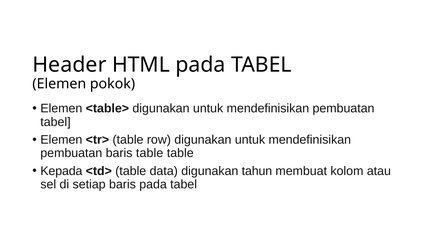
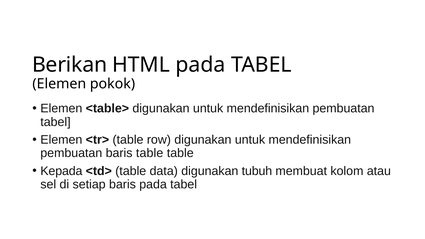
Header: Header -> Berikan (70, 65)
tahun: tahun -> tubuh (257, 171)
